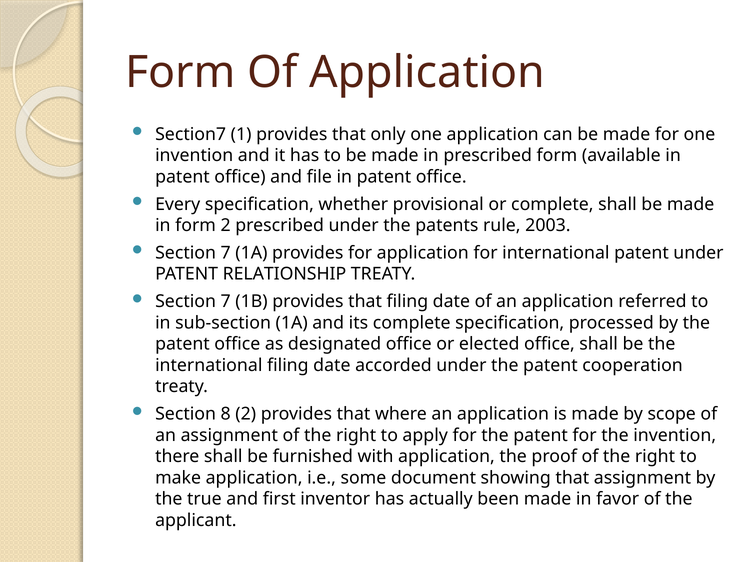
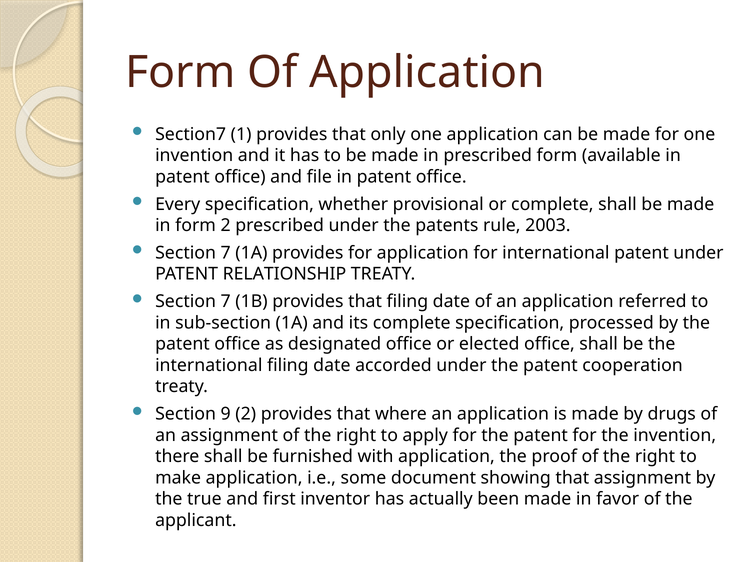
8: 8 -> 9 (226, 414)
scope: scope -> drugs (672, 414)
